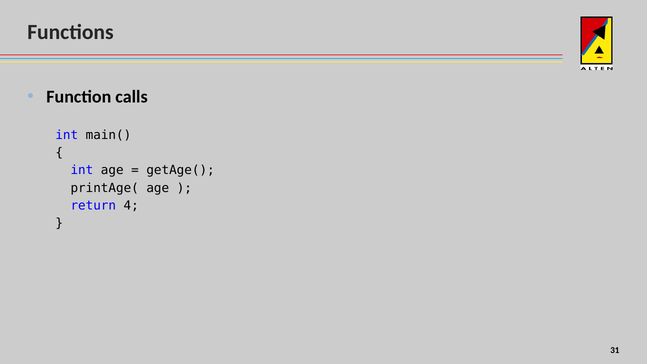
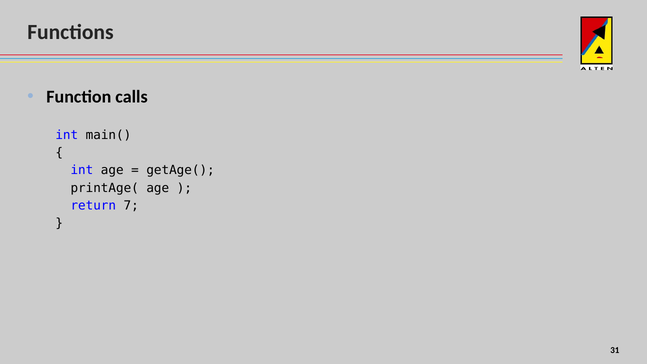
4: 4 -> 7 (131, 206)
